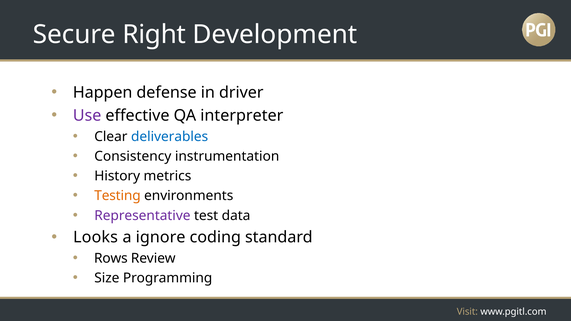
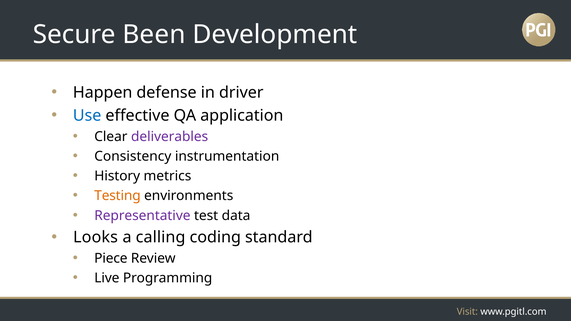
Right: Right -> Been (154, 34)
Use colour: purple -> blue (87, 116)
interpreter: interpreter -> application (242, 116)
deliverables colour: blue -> purple (170, 137)
ignore: ignore -> calling (161, 237)
Rows: Rows -> Piece (111, 258)
Size: Size -> Live (107, 278)
